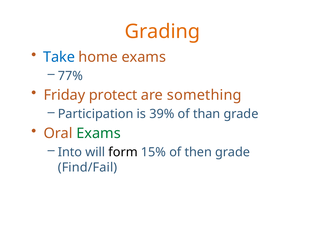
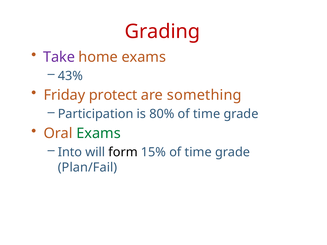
Grading colour: orange -> red (162, 32)
Take colour: blue -> purple (59, 57)
77%: 77% -> 43% (70, 76)
39%: 39% -> 80% (162, 114)
than: than -> time (207, 114)
15% of then: then -> time (198, 152)
Find/Fail: Find/Fail -> Plan/Fail (88, 168)
